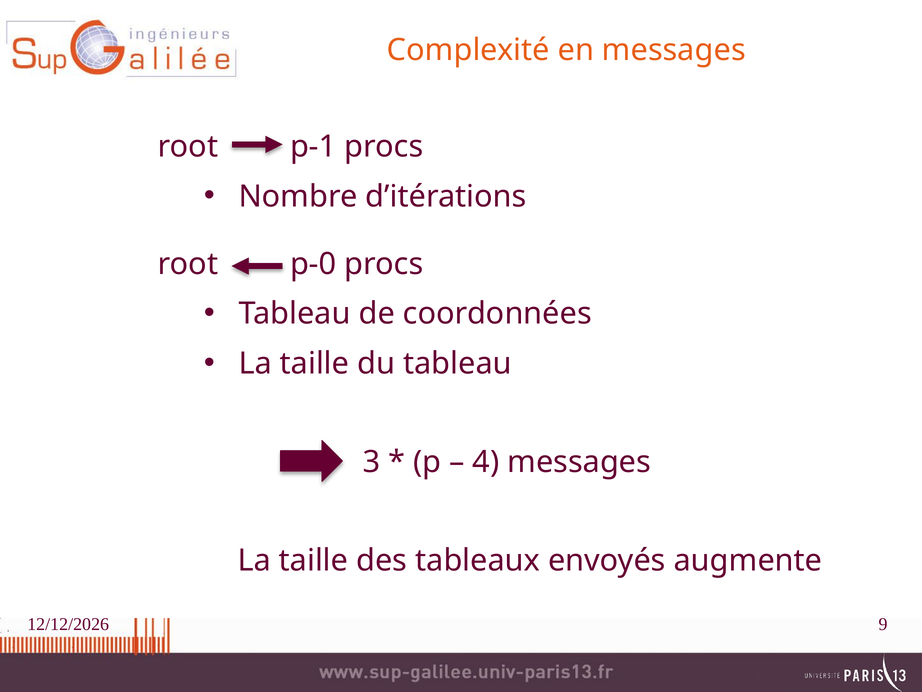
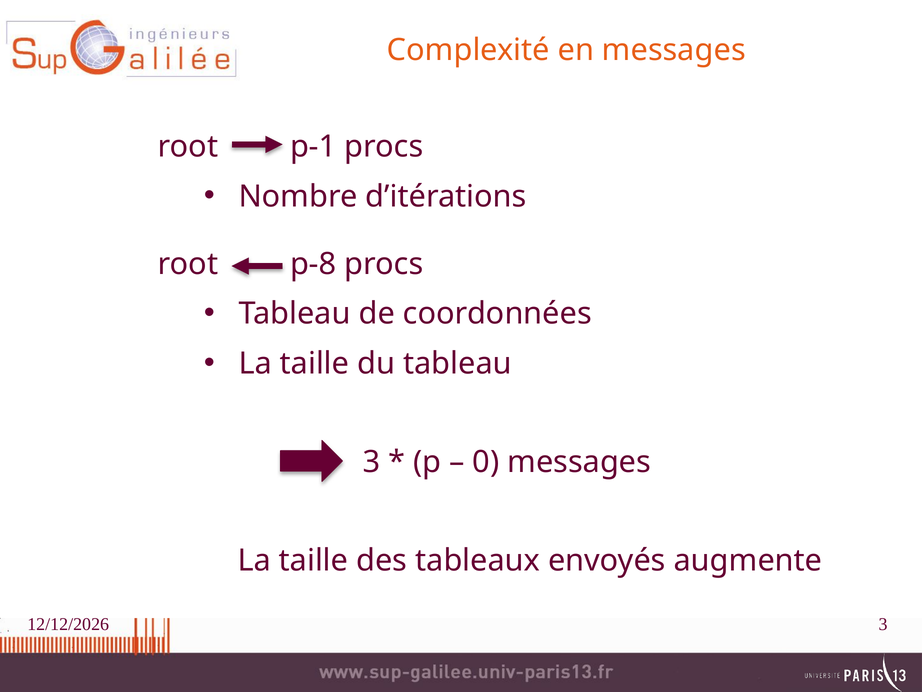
p-0: p-0 -> p-8 (313, 264)
4: 4 -> 0 (486, 462)
9: 9 -> 3 (883, 624)
